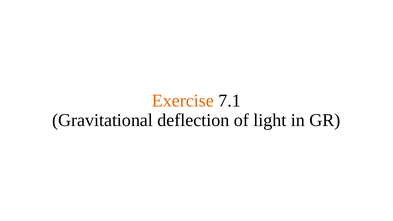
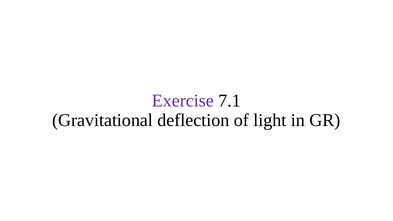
Exercise colour: orange -> purple (183, 101)
